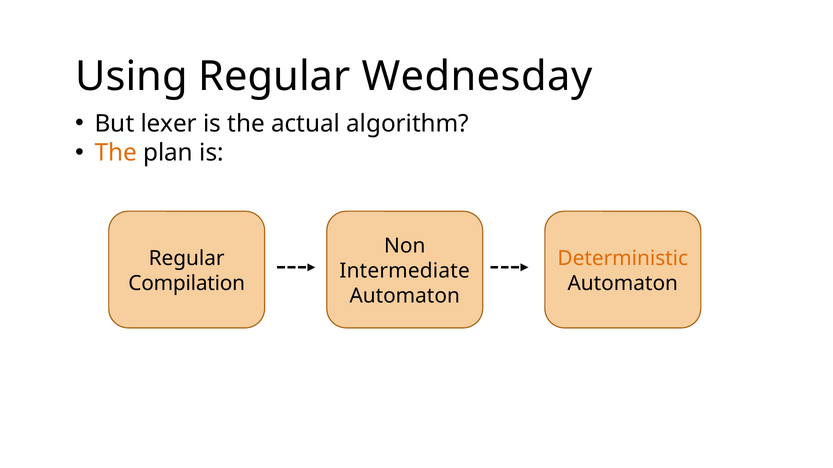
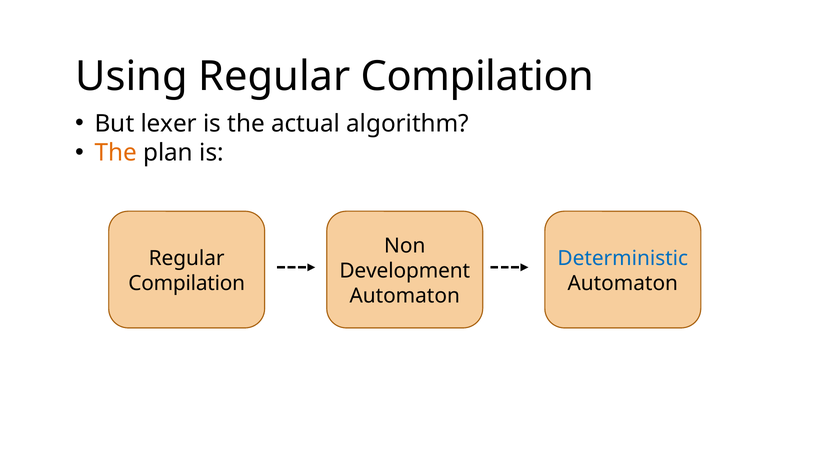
Using Regular Wednesday: Wednesday -> Compilation (477, 77)
Deterministic colour: orange -> blue (623, 259)
Intermediate: Intermediate -> Development (405, 271)
